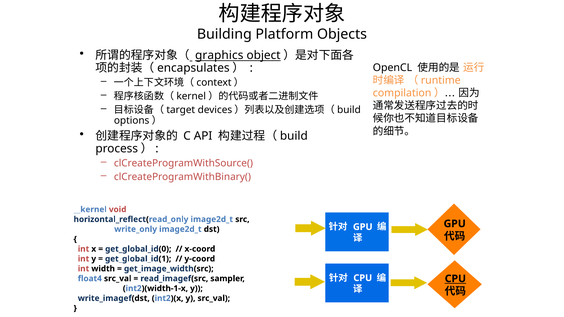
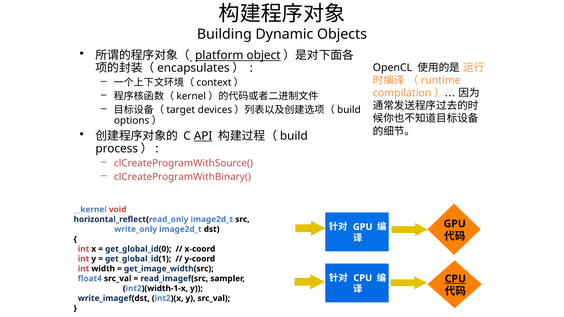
Platform: Platform -> Dynamic (284, 34)
graphics: graphics -> platform (219, 55)
API underline: none -> present (203, 136)
